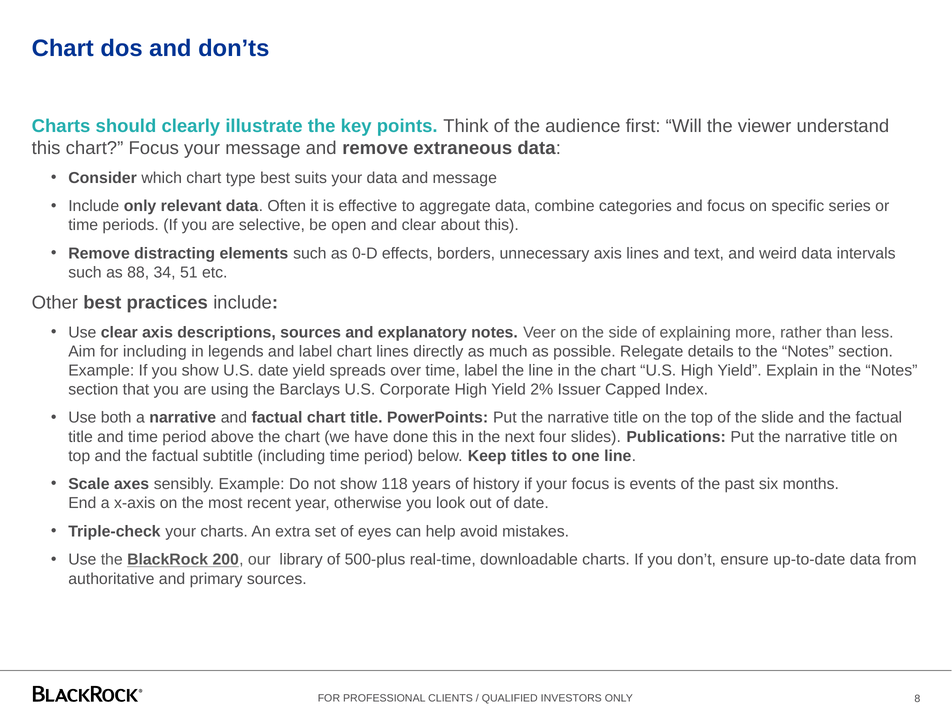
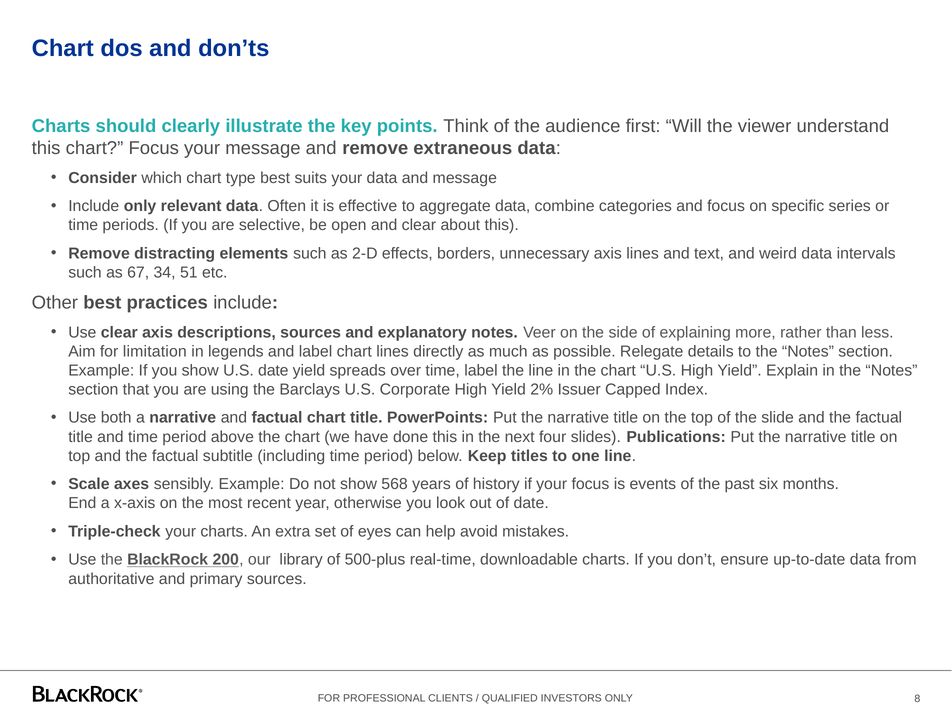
0-D: 0-D -> 2-D (365, 253)
88: 88 -> 67 (138, 273)
for including: including -> limitation (155, 351)
118: 118 -> 568 (395, 484)
